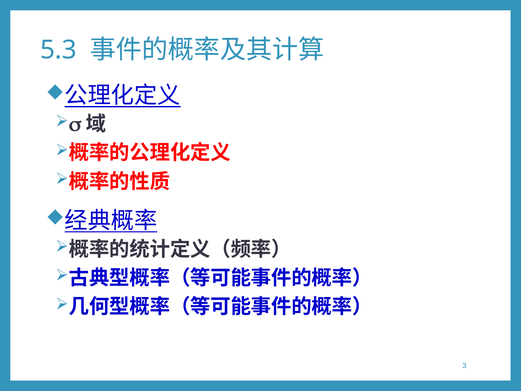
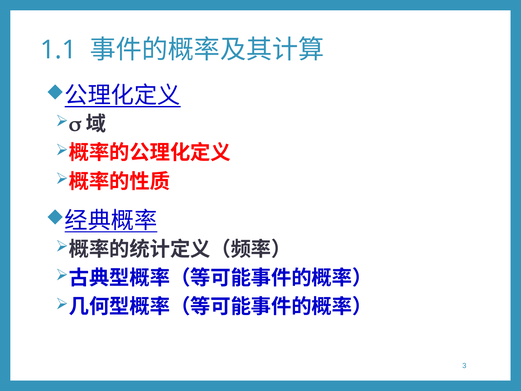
5.3: 5.3 -> 1.1 (58, 50)
